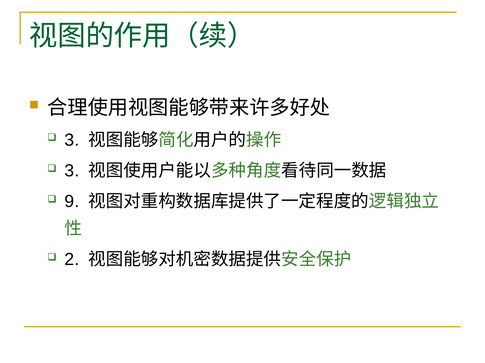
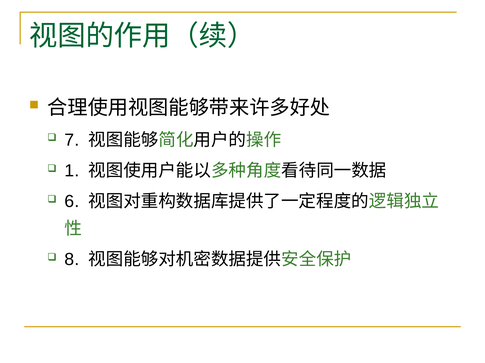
3: 3 -> 7 (72, 140)
3: 3 -> 1 (72, 171)
9: 9 -> 6 (72, 202)
2: 2 -> 8 (72, 260)
